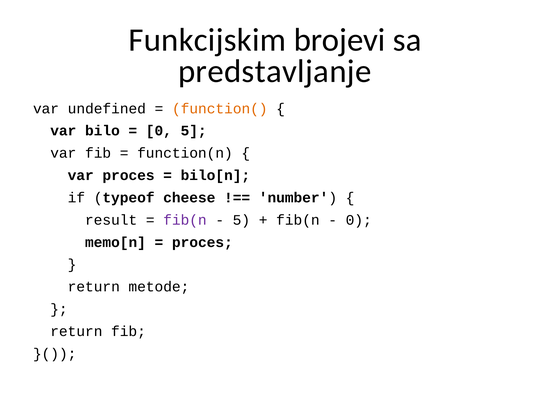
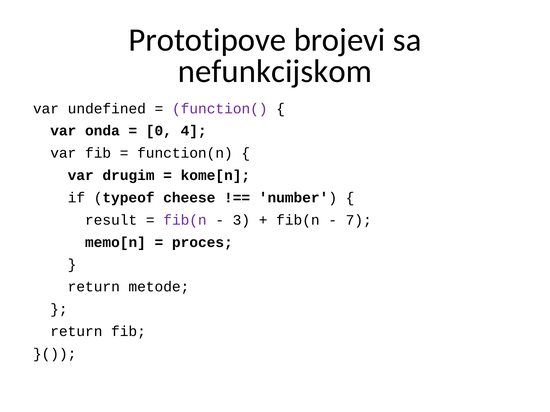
Funkcijskim: Funkcijskim -> Prototipove (207, 40)
predstavljanje: predstavljanje -> nefunkcijskom (275, 72)
function( colour: orange -> purple (220, 109)
bilo: bilo -> onda (102, 131)
0 5: 5 -> 4 (194, 131)
var proces: proces -> drugim (129, 176)
bilo[n: bilo[n -> kome[n (215, 176)
5: 5 -> 3 (241, 220)
0: 0 -> 7 (359, 220)
